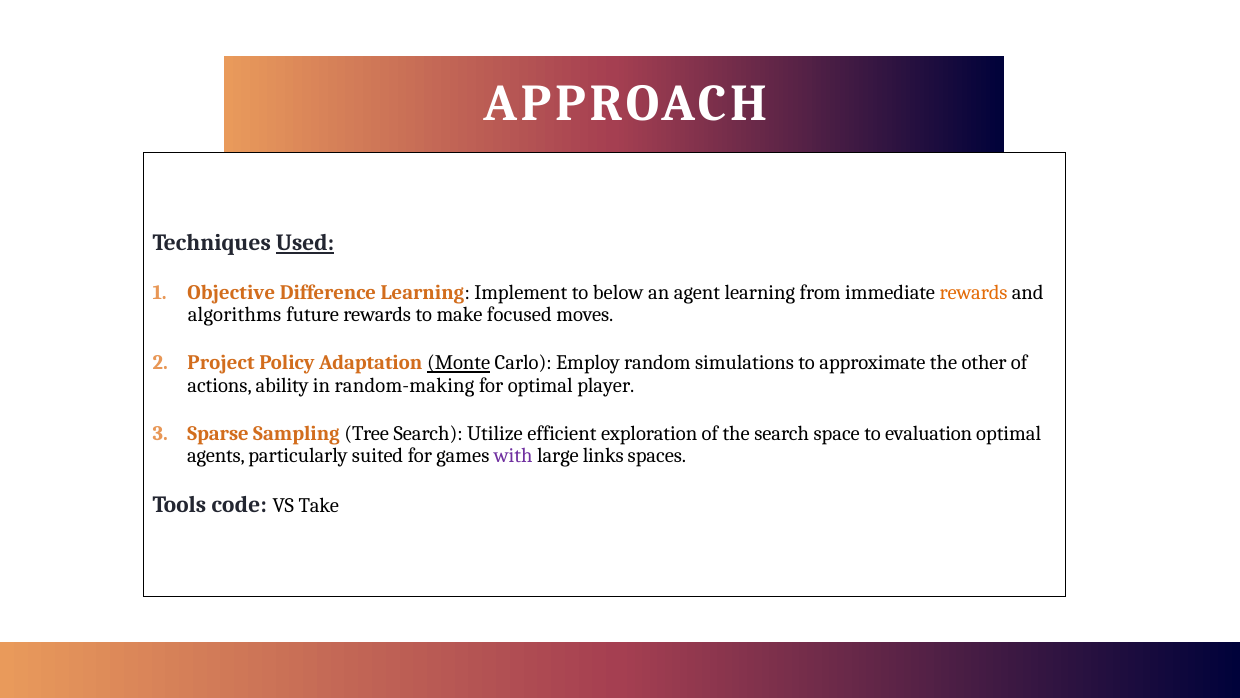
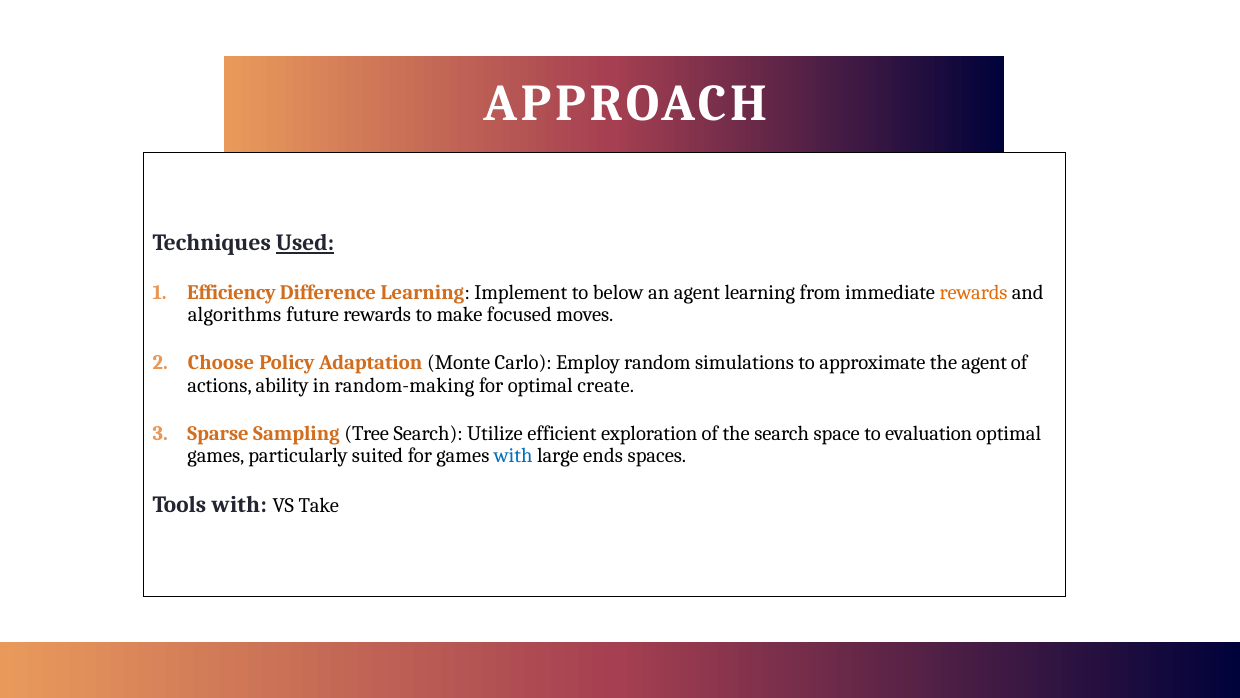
Objective: Objective -> Efficiency (232, 292)
Project: Project -> Choose (221, 363)
Monte underline: present -> none (459, 363)
the other: other -> agent (984, 363)
player: player -> create (606, 385)
agents: agents -> games (216, 455)
with colour: purple -> blue (513, 455)
links: links -> ends (603, 455)
Tools code: code -> with (239, 505)
